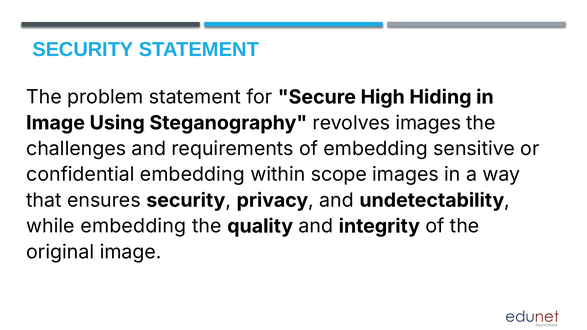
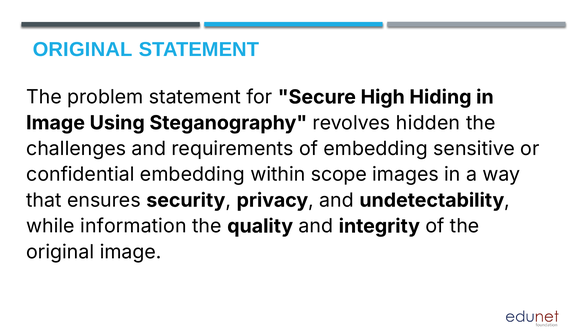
SECURITY: SECURITY -> ORIGINAL (83, 49)
revolves images: images -> hidden (428, 123)
while embedding: embedding -> information (133, 226)
